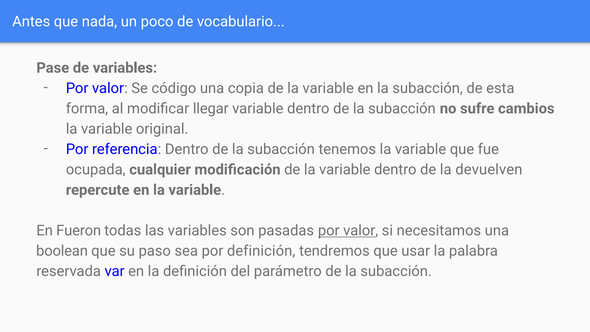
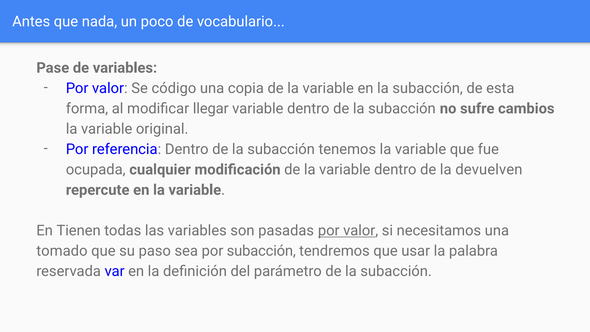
Fueron: Fueron -> Tienen (79, 231)
boolean: boolean -> tomado (62, 251)
por definición: definición -> subacción (261, 251)
